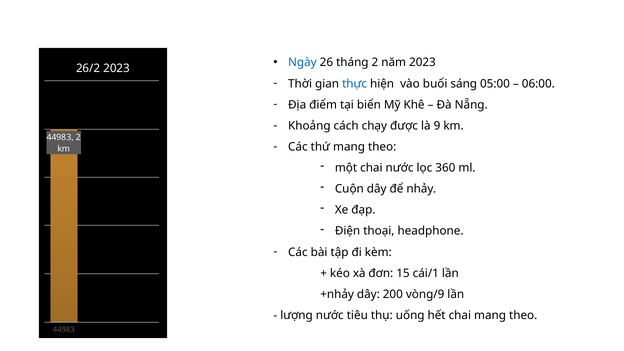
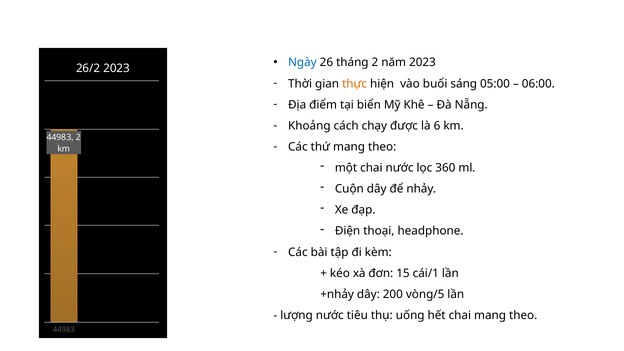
thực colour: blue -> orange (355, 84)
9: 9 -> 6 (437, 126)
vòng/9: vòng/9 -> vòng/5 (425, 294)
